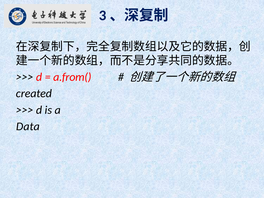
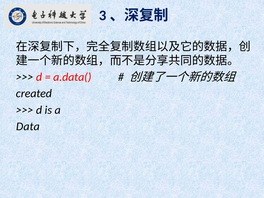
a.from(: a.from( -> a.data( (72, 77)
